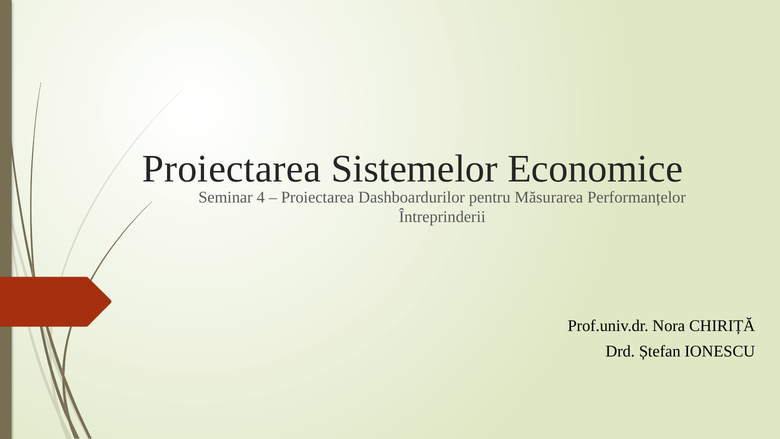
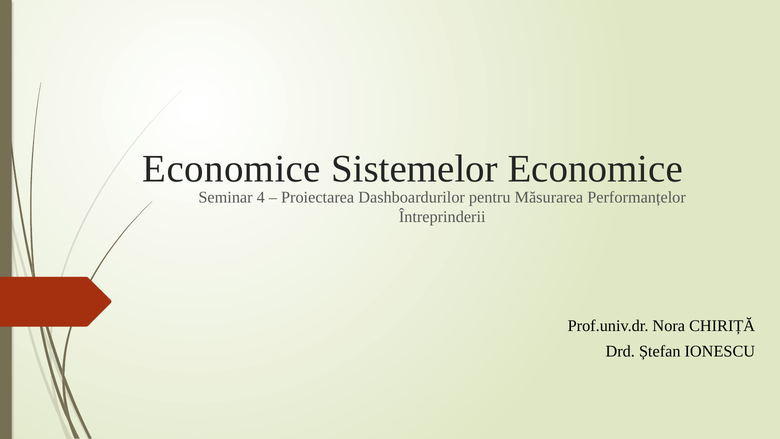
Proiectarea: Proiectarea -> Economice (232, 169)
